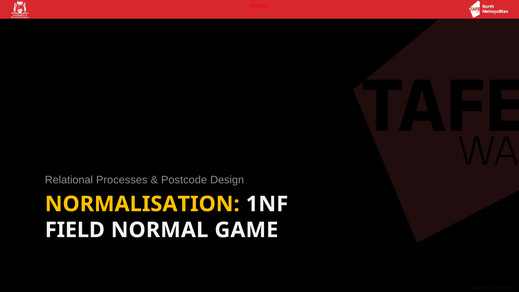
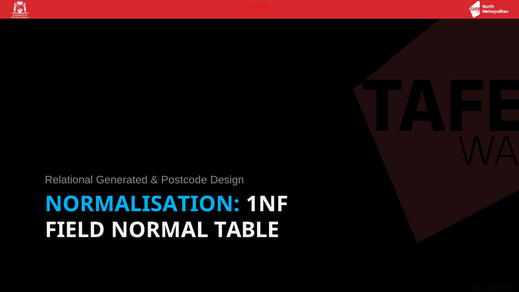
Processes: Processes -> Generated (122, 180)
NORMALISATION colour: yellow -> light blue (142, 204)
GAME: GAME -> TABLE (247, 230)
